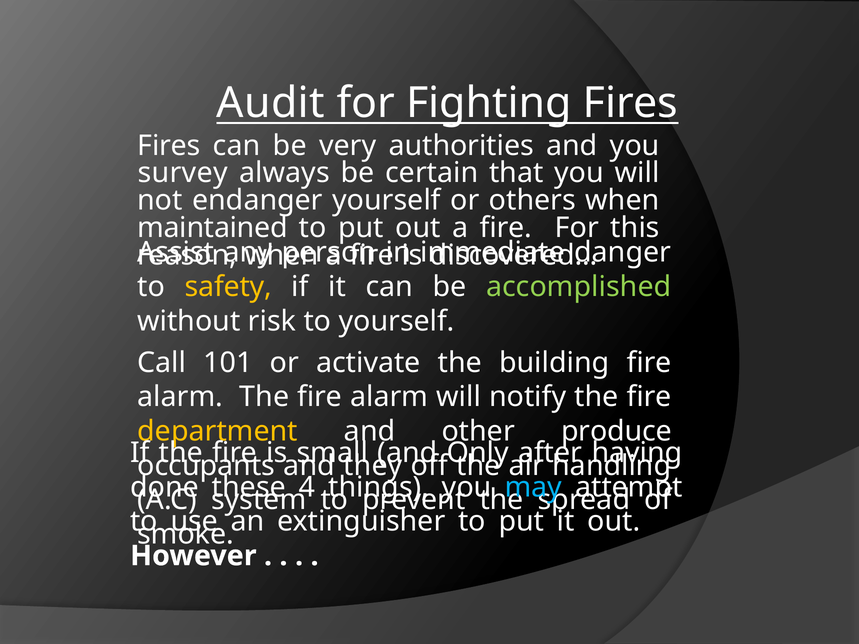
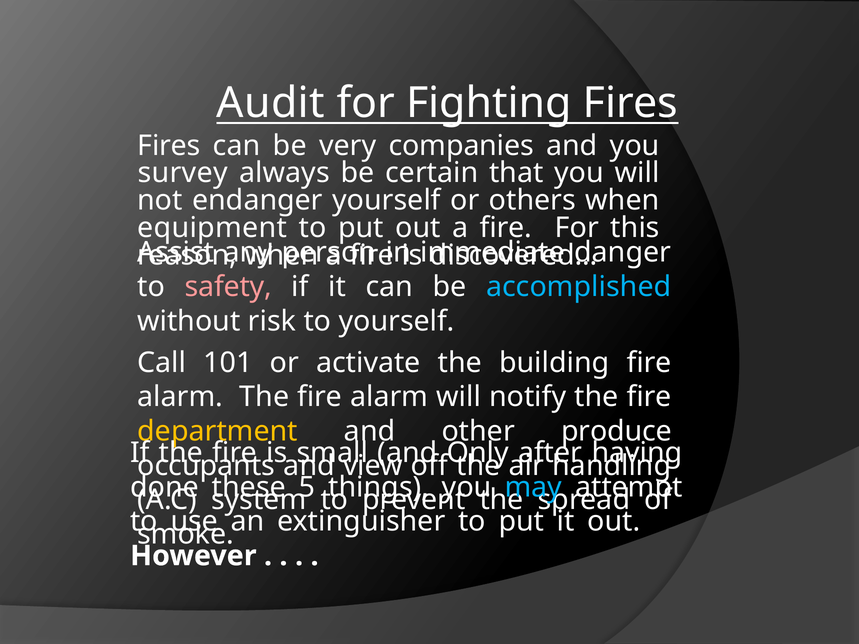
authorities: authorities -> companies (461, 146)
maintained: maintained -> equipment (212, 228)
safety colour: yellow -> pink (228, 287)
accomplished colour: light green -> light blue (579, 287)
they: they -> view (373, 466)
4: 4 -> 5 (307, 487)
